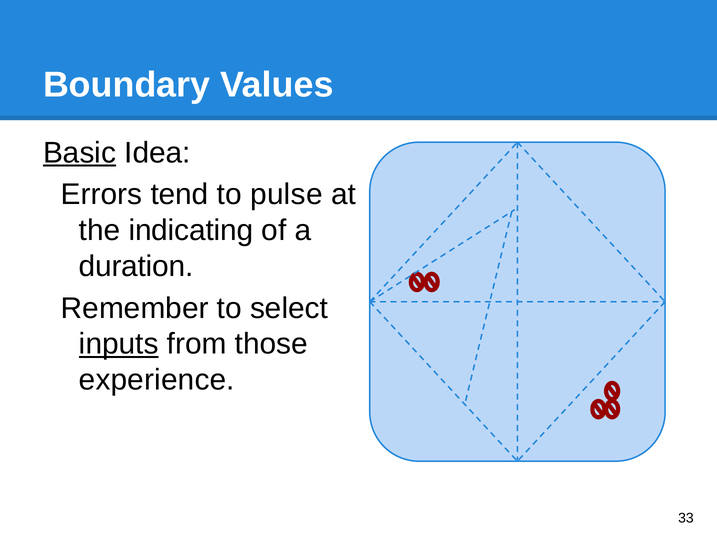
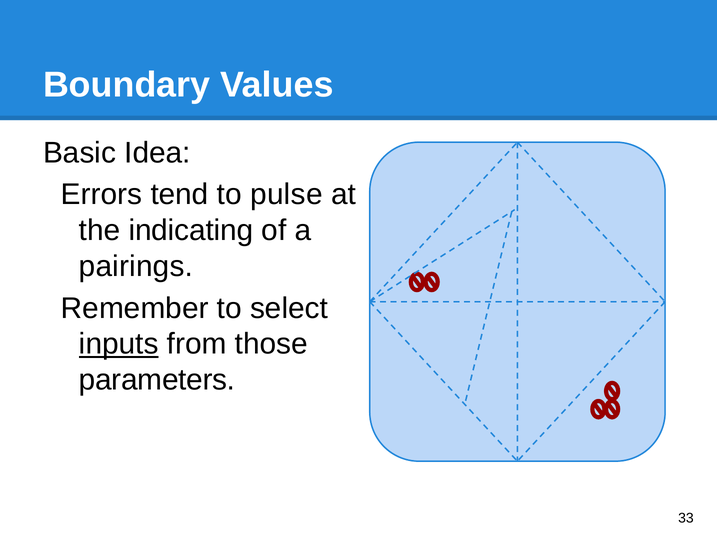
Basic underline: present -> none (80, 153)
duration: duration -> pairings (136, 266)
experience: experience -> parameters (157, 380)
